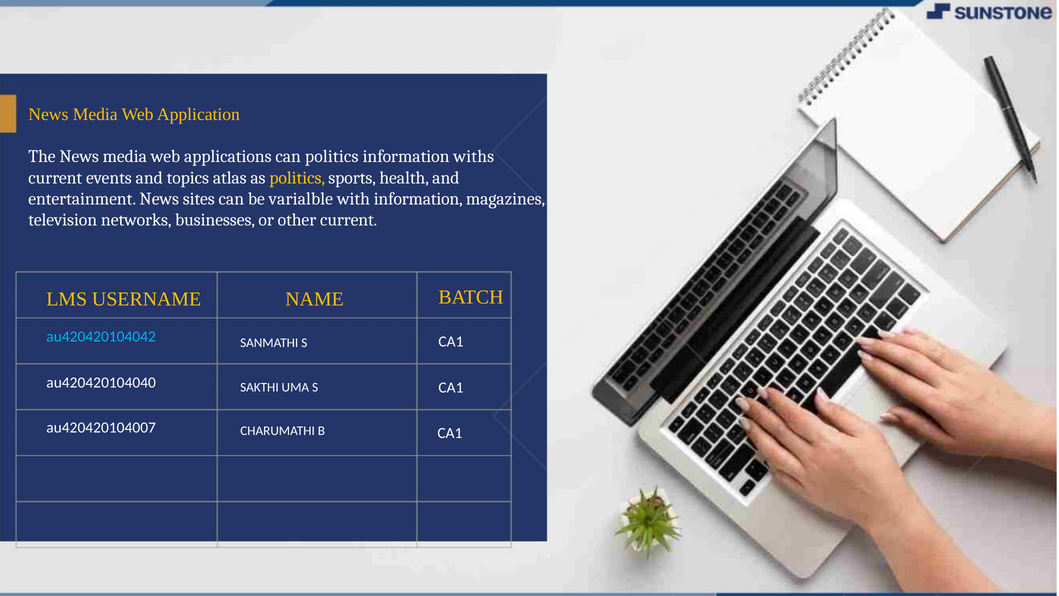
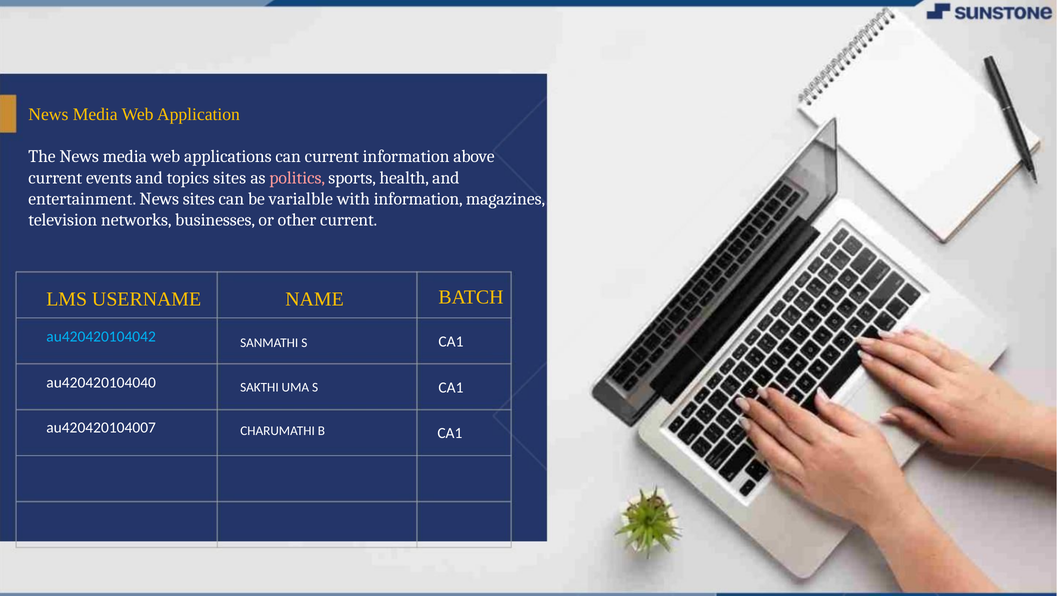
can politics: politics -> current (332, 156)
withs: withs -> above (474, 156)
topics atlas: atlas -> sites (230, 178)
politics colour: yellow -> pink (297, 178)
